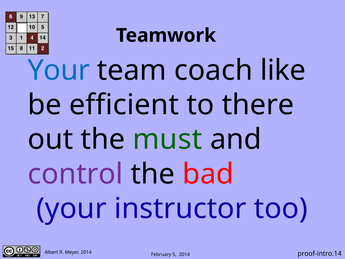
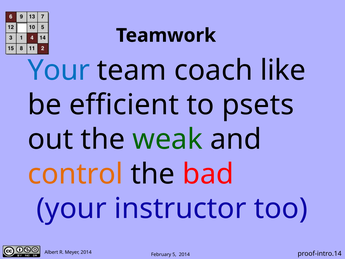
there: there -> psets (258, 105)
must: must -> weak (168, 139)
control colour: purple -> orange (75, 174)
